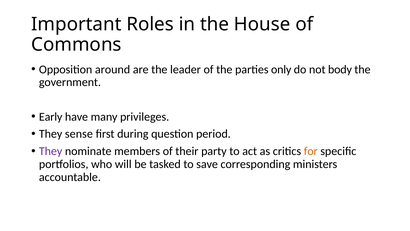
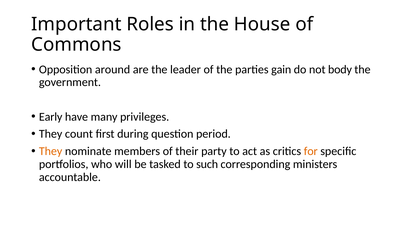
only: only -> gain (281, 69)
sense: sense -> count (79, 134)
They colour: purple -> orange (51, 151)
save: save -> such (207, 164)
